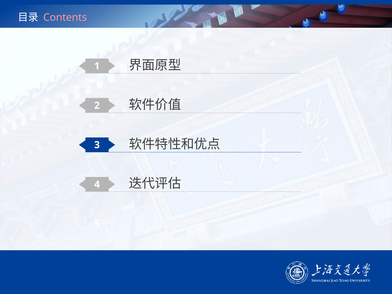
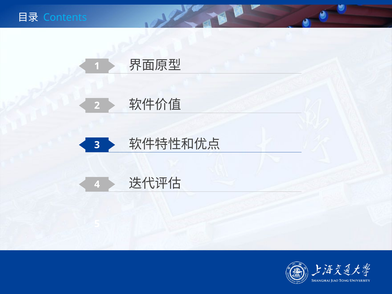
Contents colour: pink -> light blue (65, 18)
